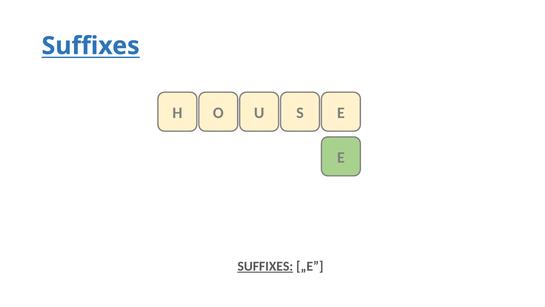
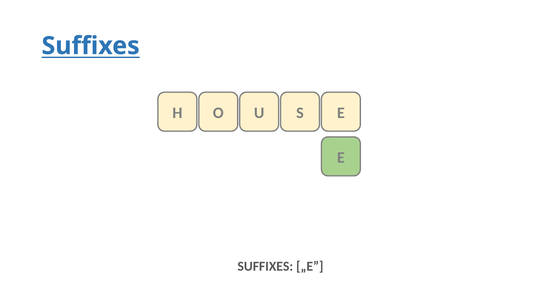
SUFFIXES underline: present -> none (265, 266)
